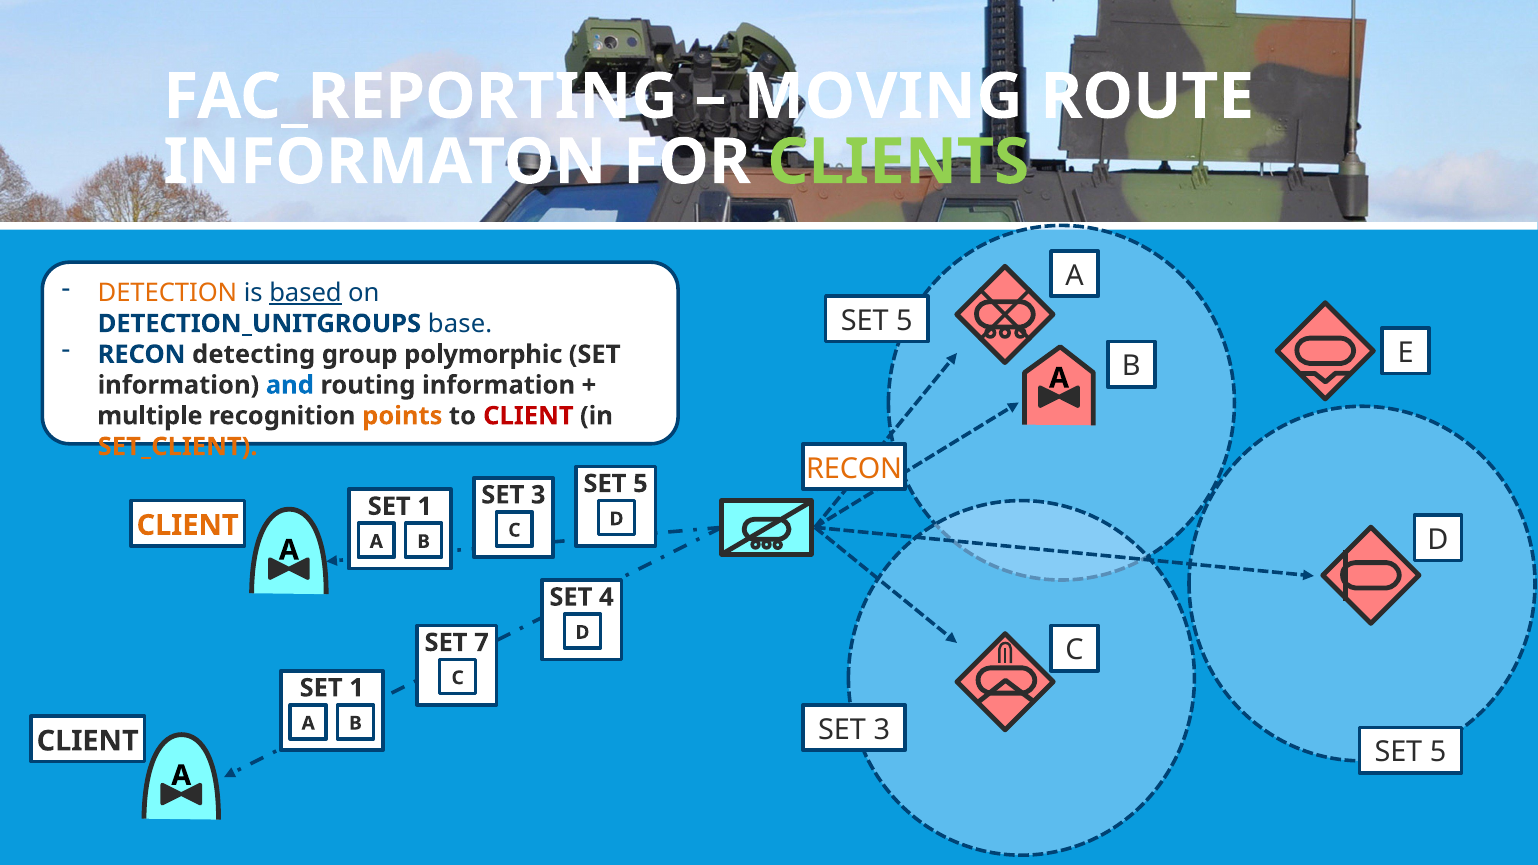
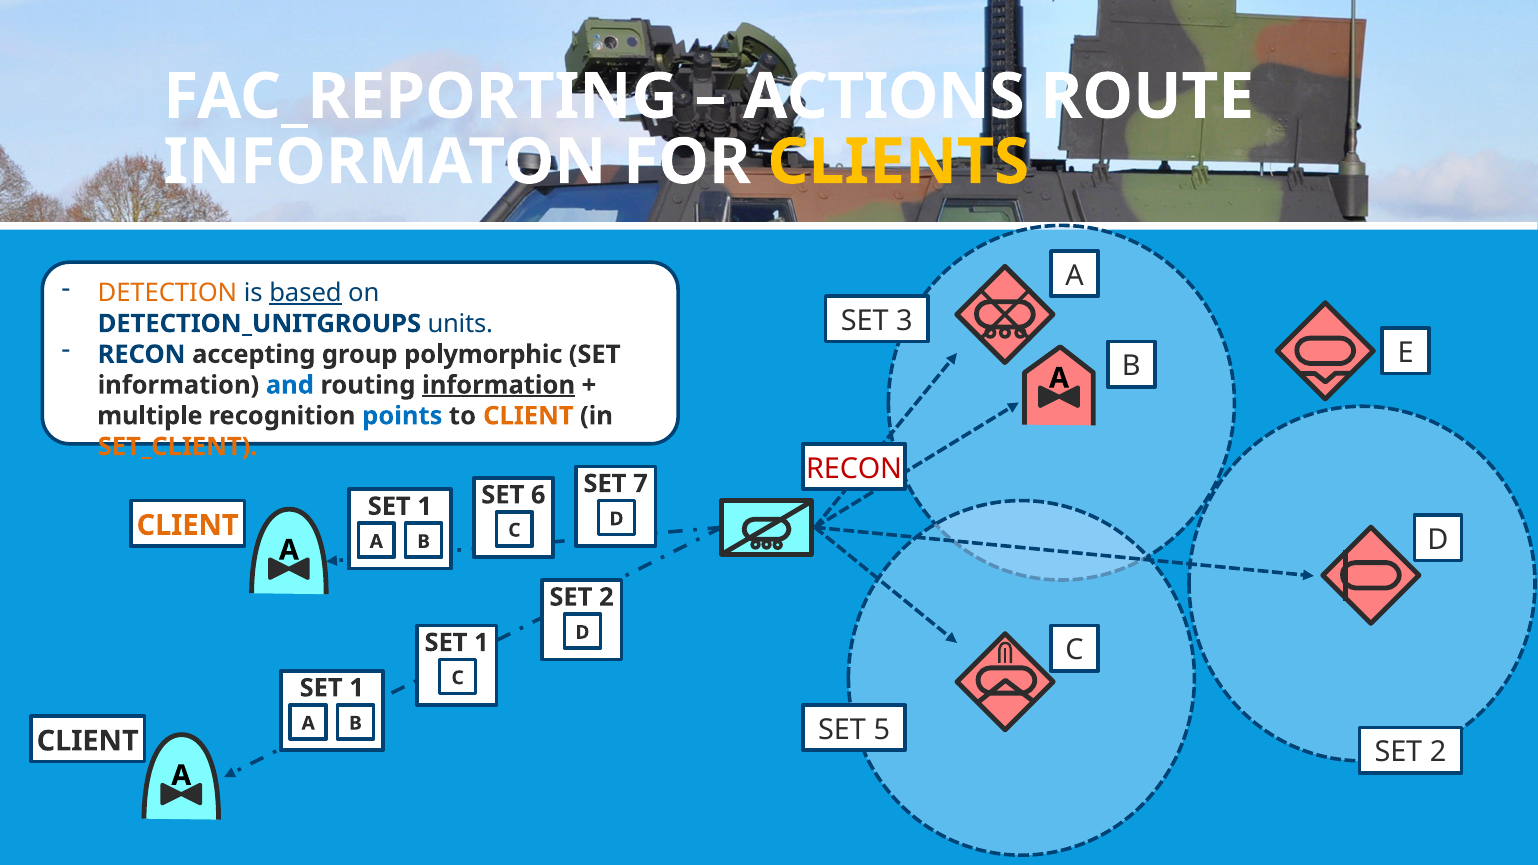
MOVING: MOVING -> ACTIONS (884, 97)
CLIENTS colour: light green -> yellow (898, 162)
5: 5 -> 3 (904, 321)
base: base -> units (460, 324)
detecting: detecting -> accepting (254, 354)
information underline: none -> present (499, 385)
points colour: orange -> blue (402, 416)
CLIENT colour: red -> orange (528, 416)
RECON colour: orange -> red (854, 469)
5: 5 -> 7 (640, 484)
3: 3 -> 6 (538, 495)
4: 4 -> 2 (606, 597)
7: 7 -> 1 (481, 643)
3: 3 -> 5 (882, 730)
5: 5 -> 2 (1438, 752)
